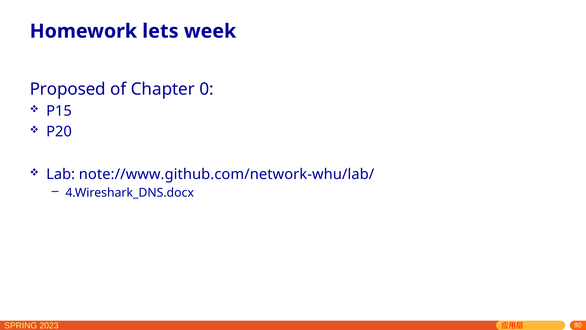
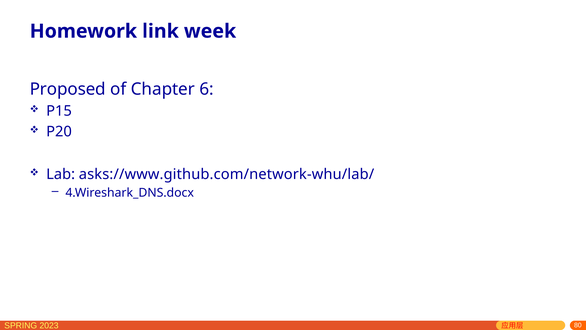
lets: lets -> link (160, 31)
0: 0 -> 6 (207, 89)
note://www.github.com/network-whu/lab/: note://www.github.com/network-whu/lab/ -> asks://www.github.com/network-whu/lab/ (227, 174)
